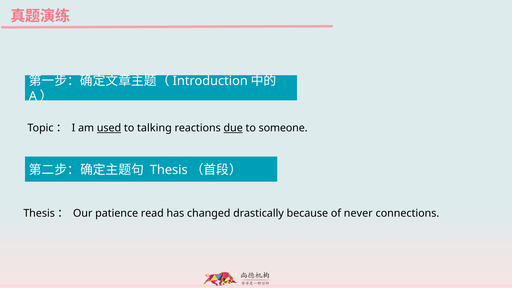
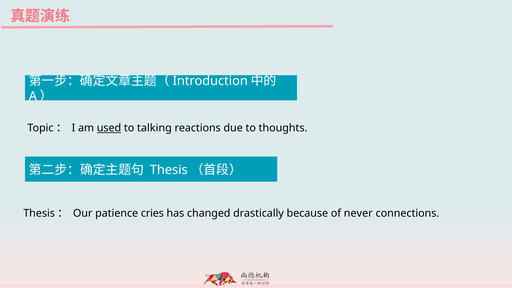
due underline: present -> none (233, 128)
someone: someone -> thoughts (283, 128)
read: read -> cries (152, 213)
